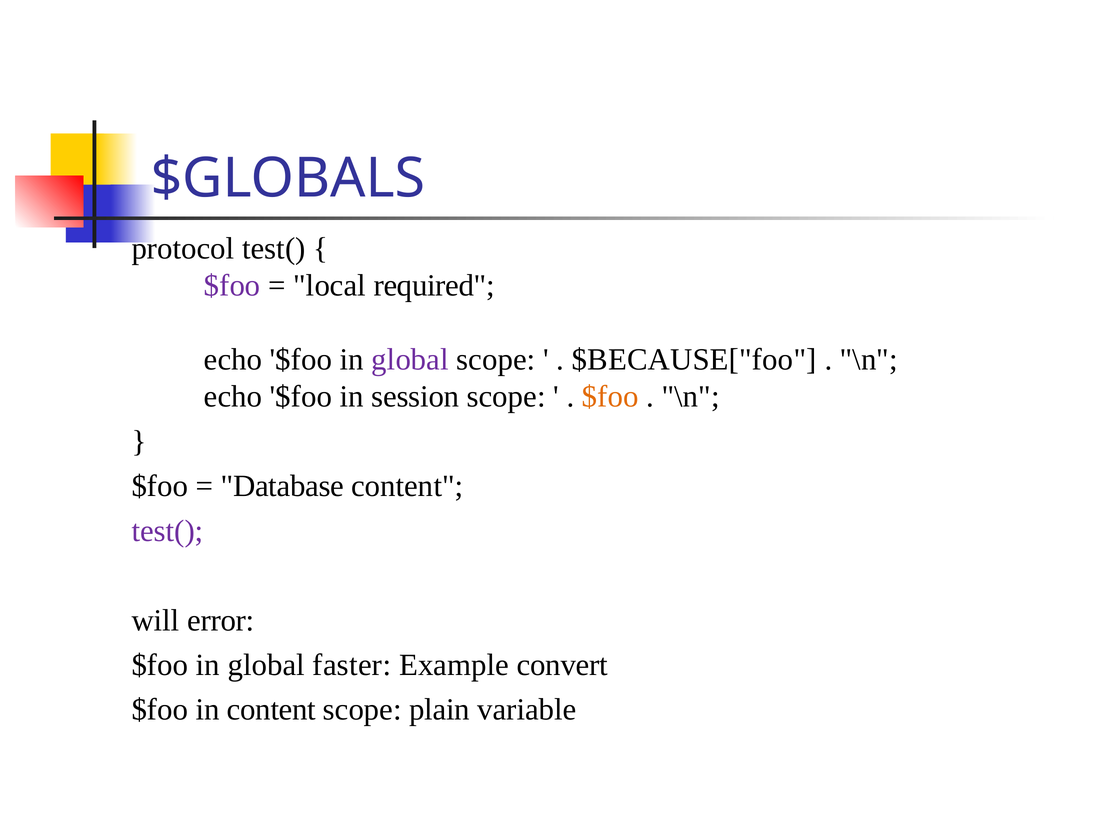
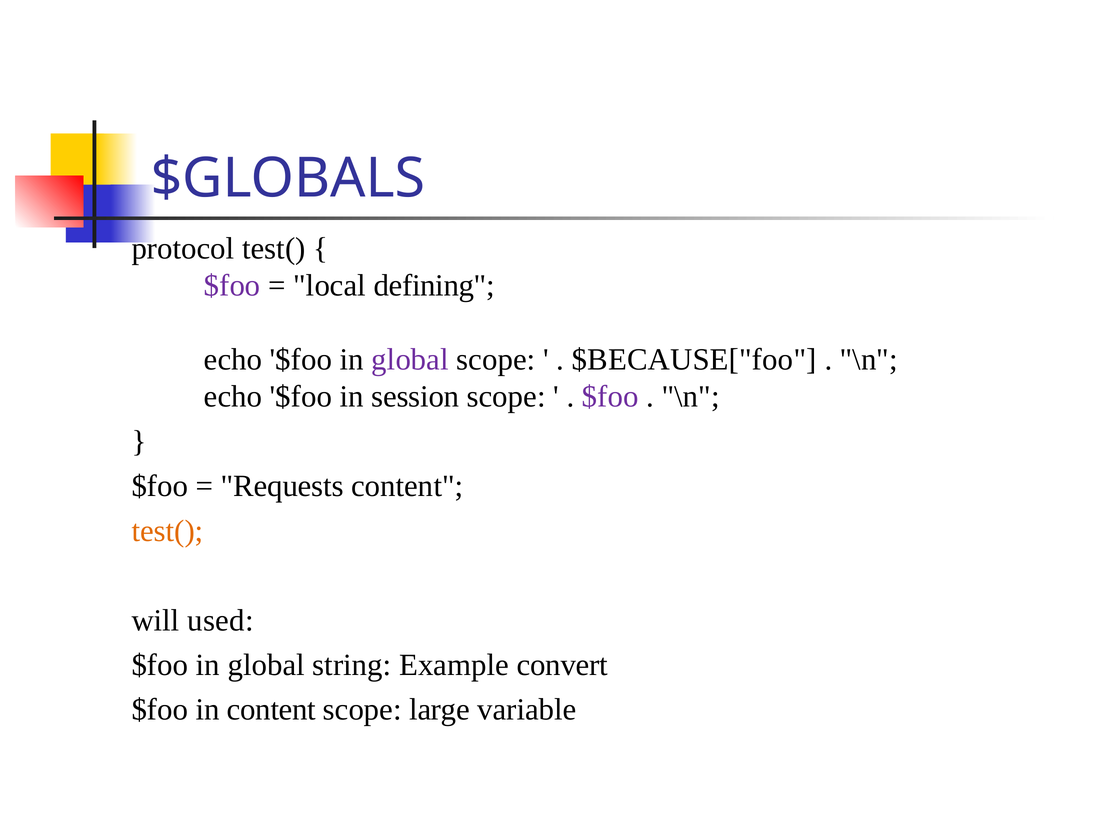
required: required -> defining (434, 286)
$foo colour: orange -> purple (610, 397)
Database: Database -> Requests (282, 486)
test( colour: purple -> orange (168, 531)
error: error -> used (220, 620)
faster: faster -> string (352, 665)
plain: plain -> large (440, 710)
